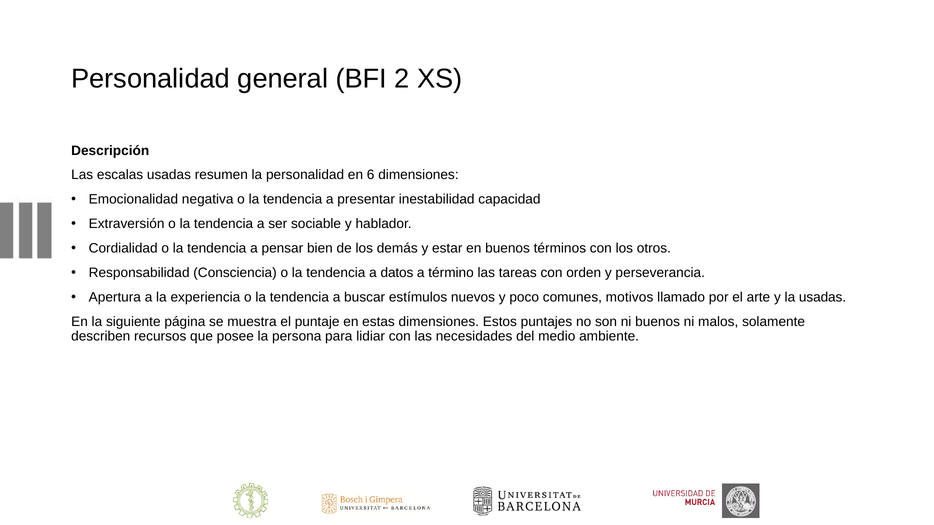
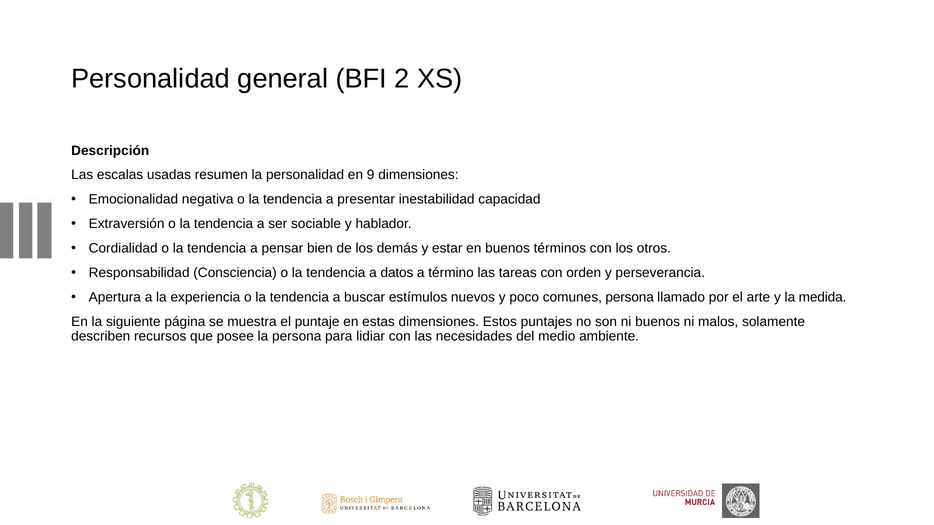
6: 6 -> 9 (371, 175)
comunes motivos: motivos -> persona (630, 297)
la usadas: usadas -> medida (823, 297)
